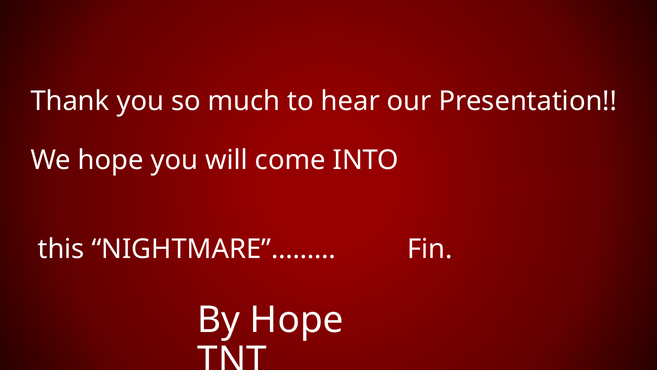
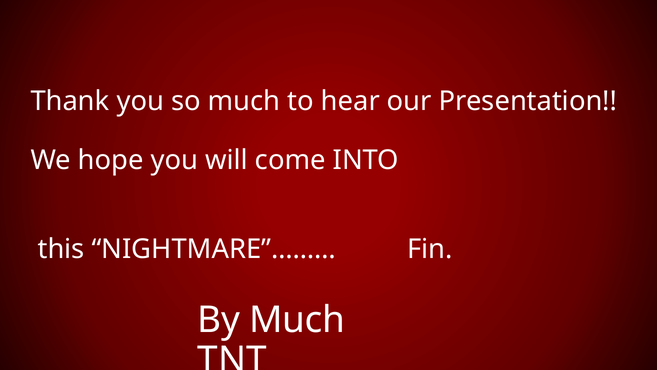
By Hope: Hope -> Much (297, 320)
